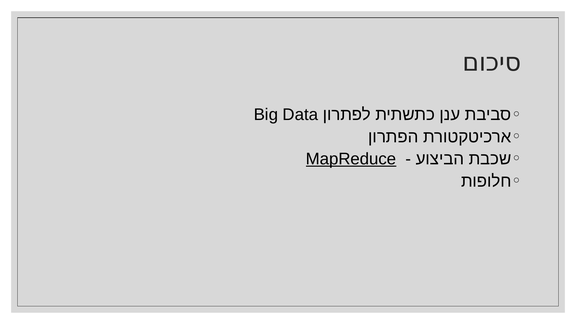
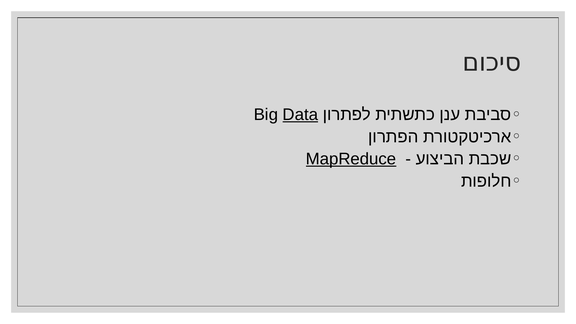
Data underline: none -> present (300, 115)
